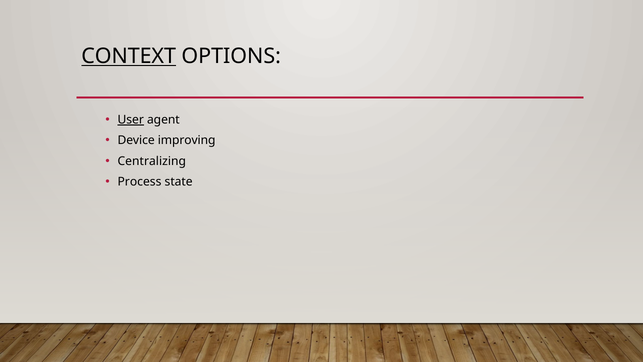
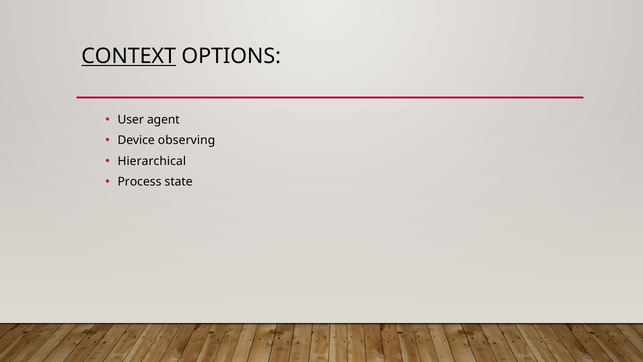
User underline: present -> none (131, 120)
improving: improving -> observing (187, 140)
Centralizing: Centralizing -> Hierarchical (152, 161)
